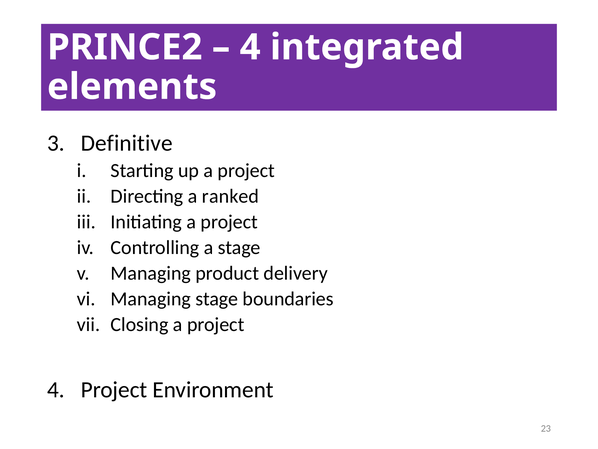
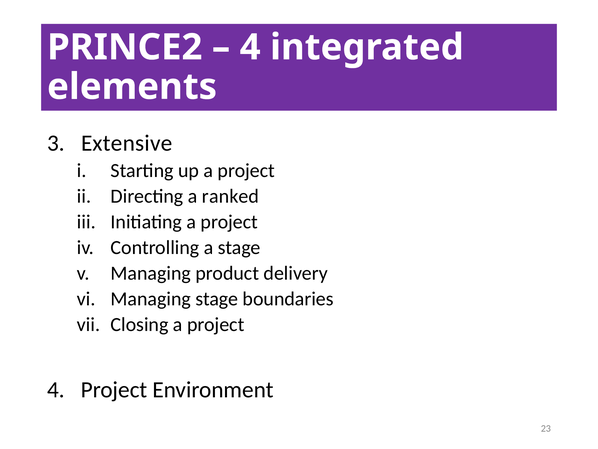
Definitive: Definitive -> Extensive (127, 143)
